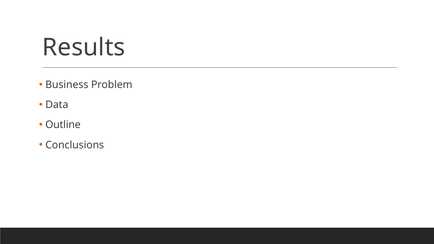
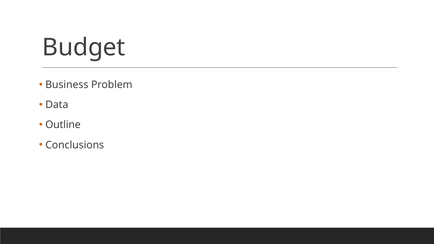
Results: Results -> Budget (84, 47)
